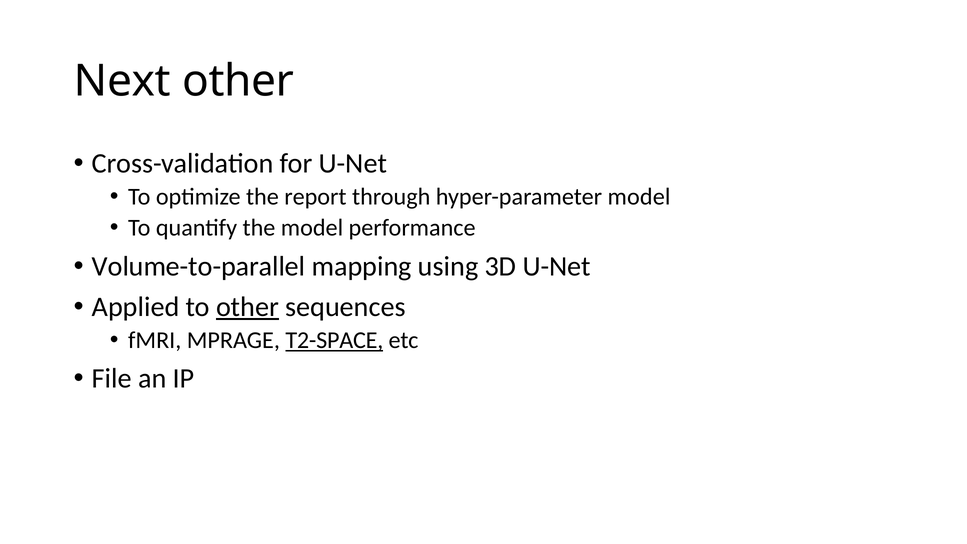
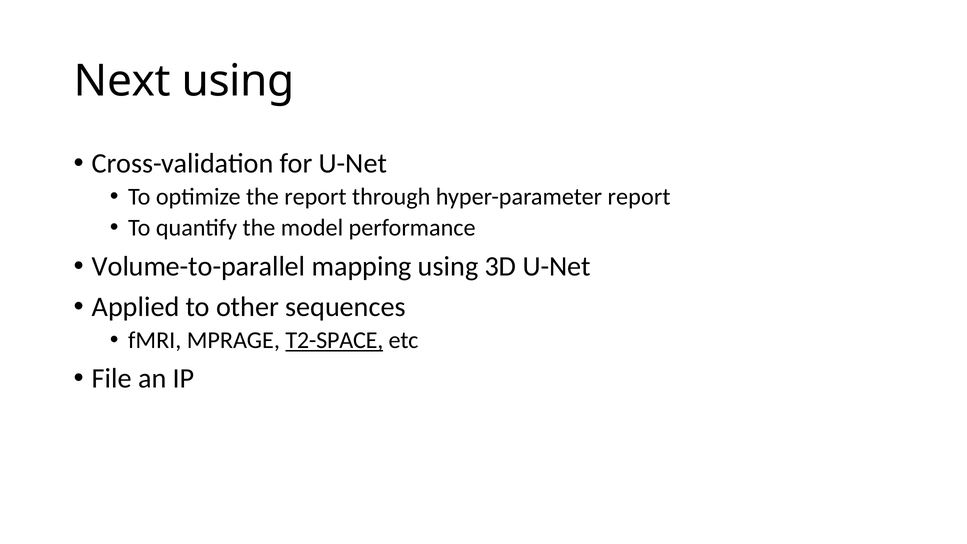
Next other: other -> using (238, 81)
hyper-parameter model: model -> report (639, 197)
other underline: present -> none (248, 307)
